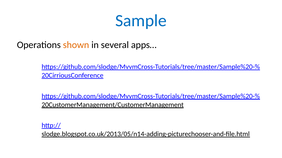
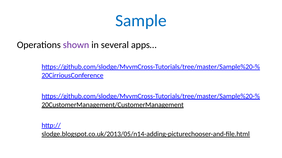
shown colour: orange -> purple (76, 45)
